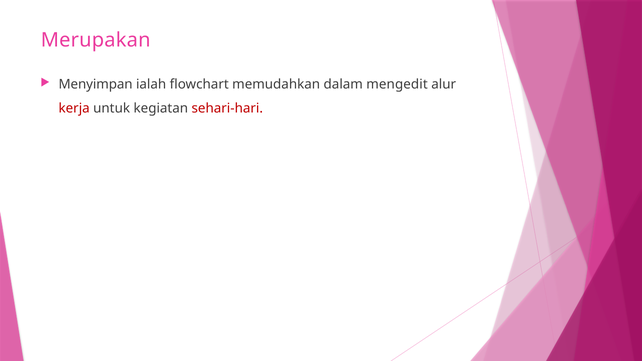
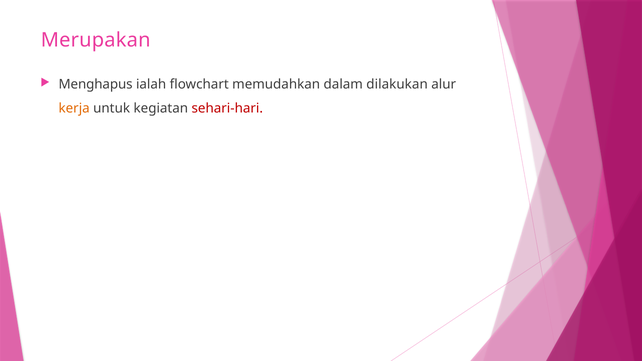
Menyimpan: Menyimpan -> Menghapus (96, 84)
mengedit: mengedit -> dilakukan (397, 84)
kerja colour: red -> orange (74, 109)
